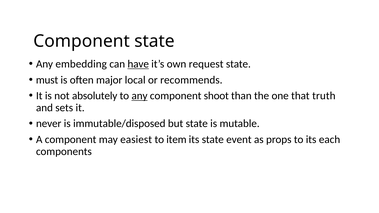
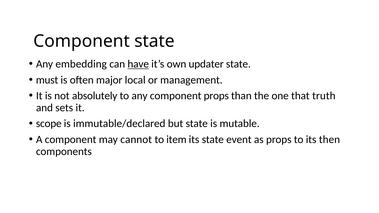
request: request -> updater (206, 64)
recommends: recommends -> management (191, 80)
any underline: present -> none (140, 96)
component shoot: shoot -> props (216, 96)
never: never -> scope (49, 124)
immutable/disposed: immutable/disposed -> immutable/declared (119, 124)
easiest: easiest -> cannot (136, 140)
each: each -> then (329, 140)
